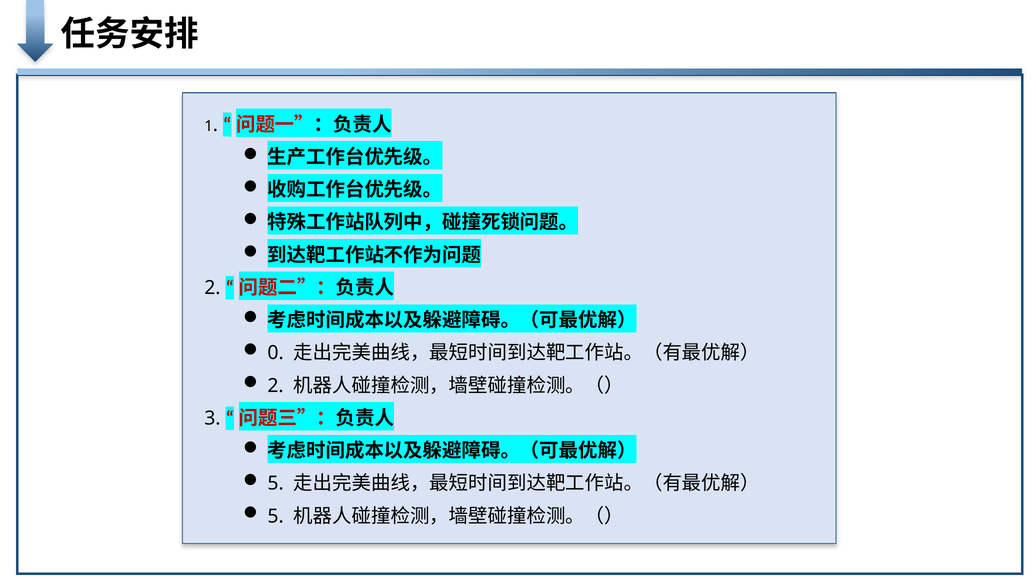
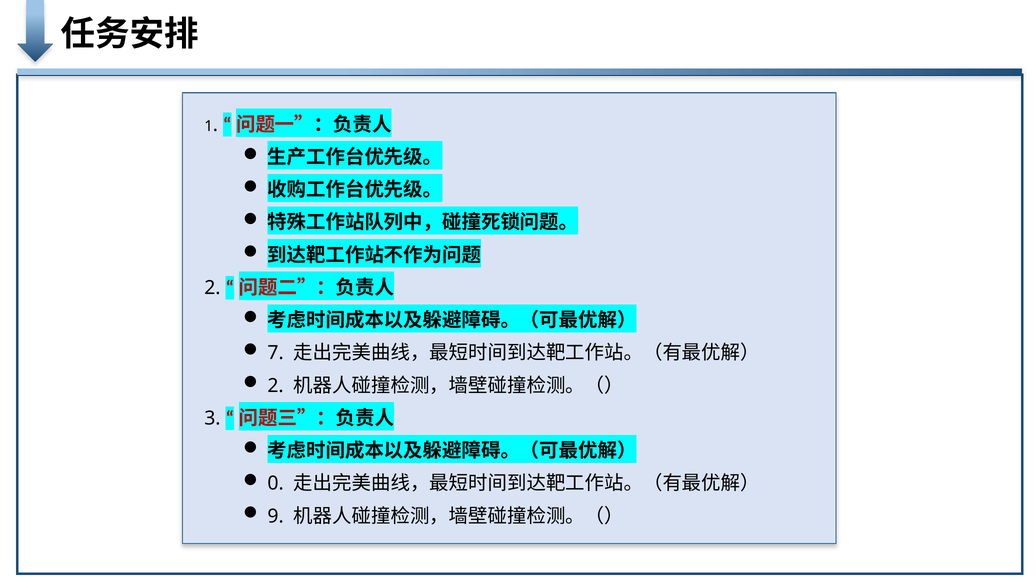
0: 0 -> 7 (276, 353)
5: 5 -> 0 (276, 483)
5: 5 -> 9 (276, 516)
